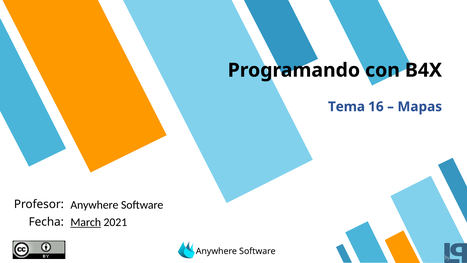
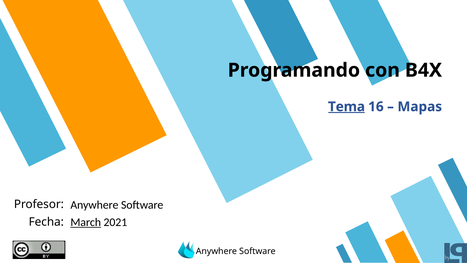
Tema underline: none -> present (346, 107)
